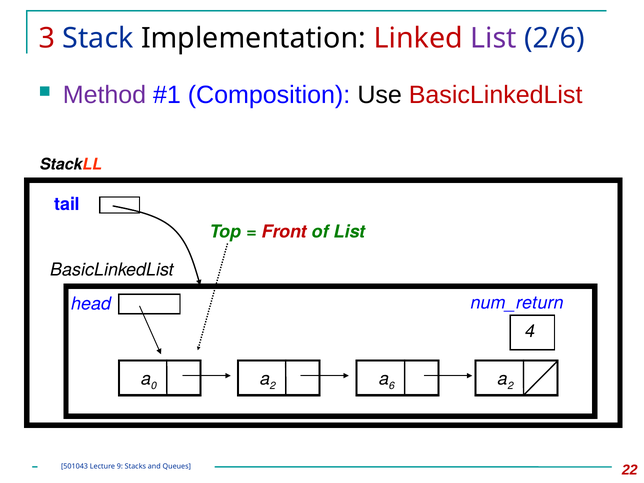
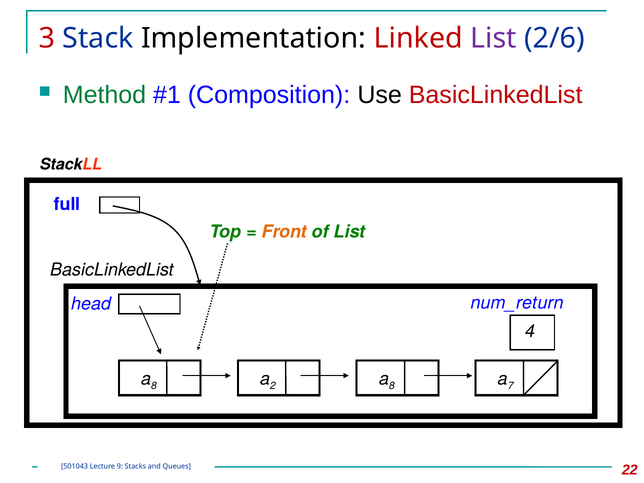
Method colour: purple -> green (104, 95)
tail: tail -> full (67, 204)
Front colour: red -> orange (284, 232)
0: 0 -> 8 (154, 386)
6: 6 -> 8 (392, 386)
2: 2 -> 7 (511, 386)
